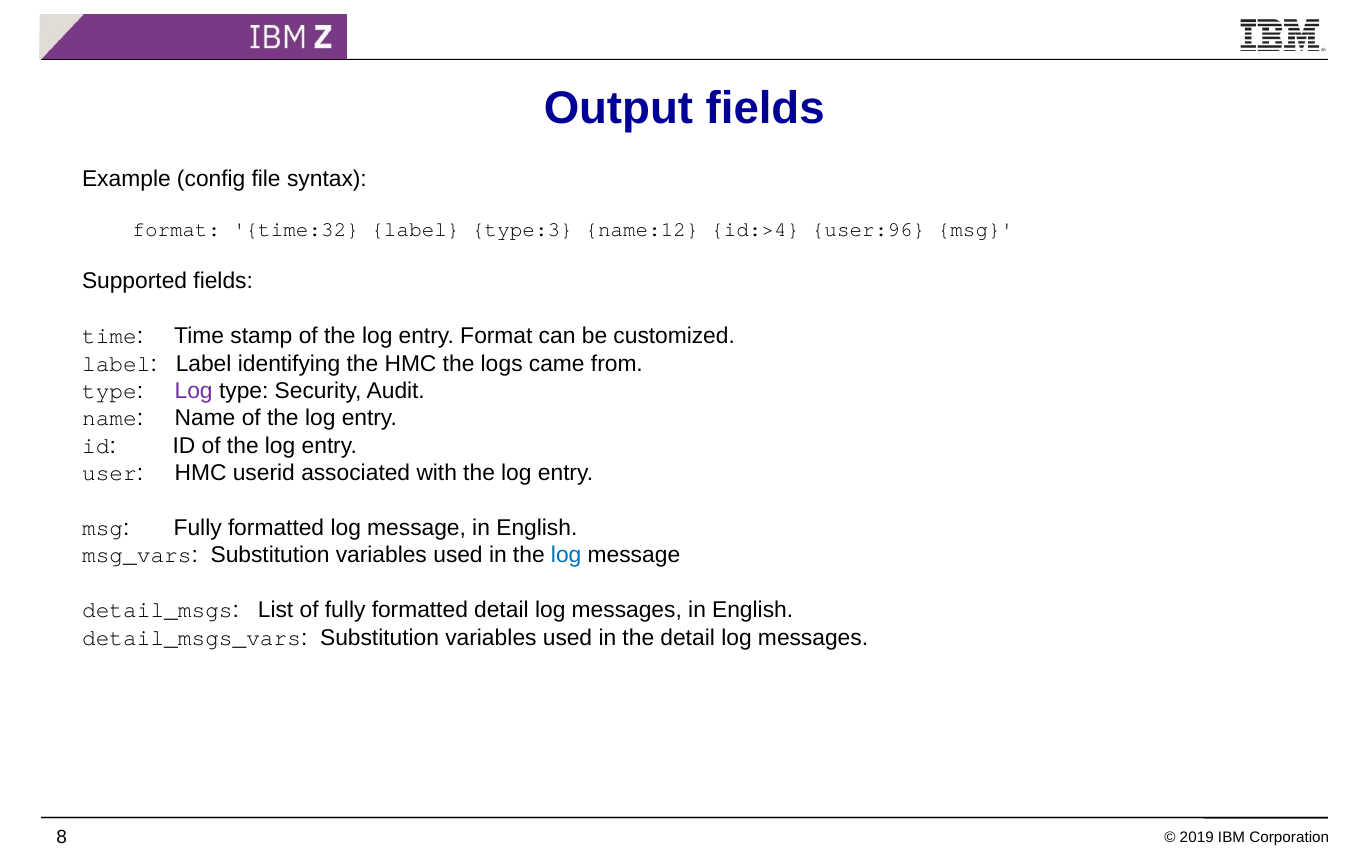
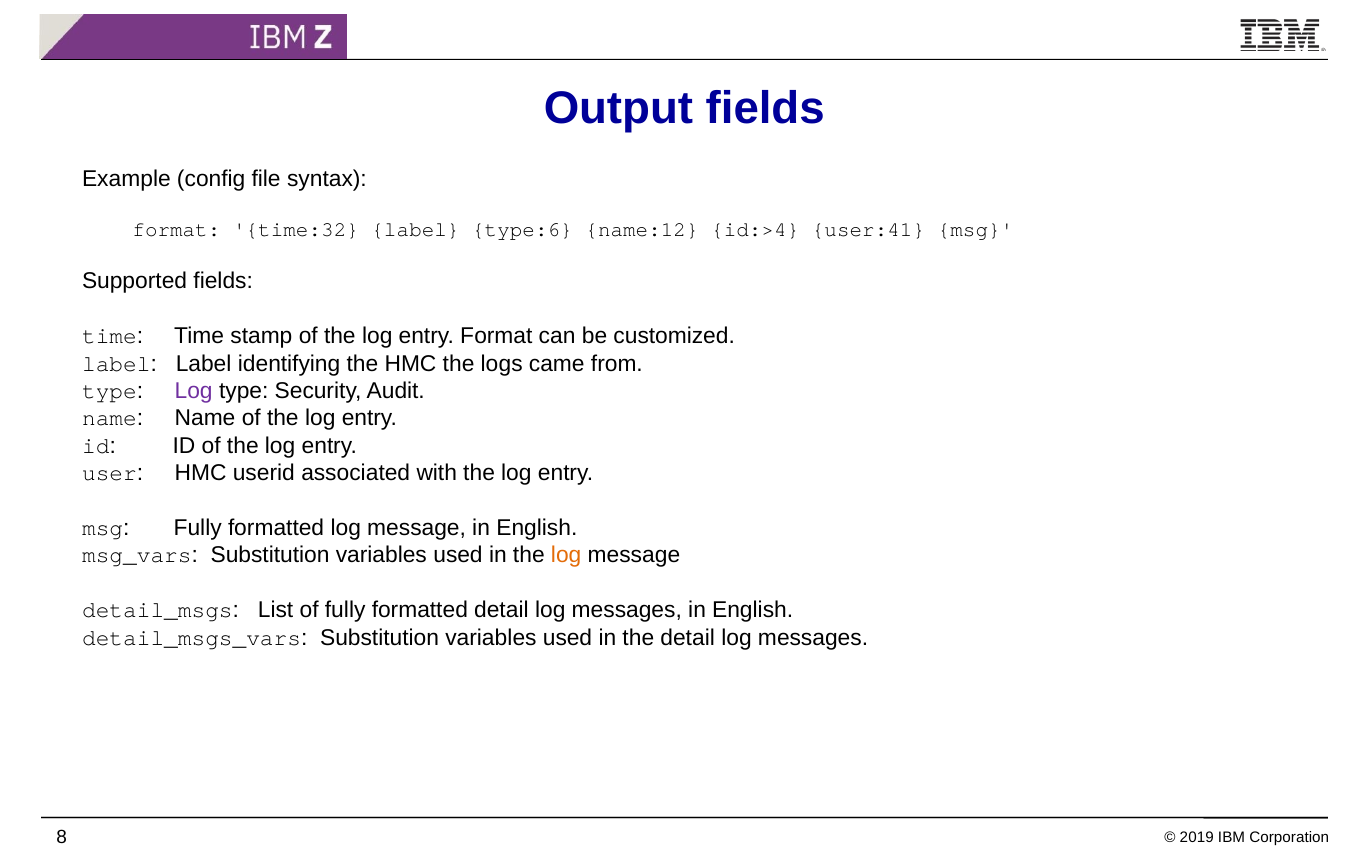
type:3: type:3 -> type:6 (522, 230)
user:96: user:96 -> user:41 (868, 230)
log colour: blue -> orange (566, 555)
